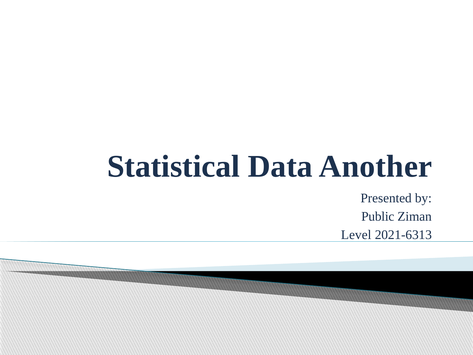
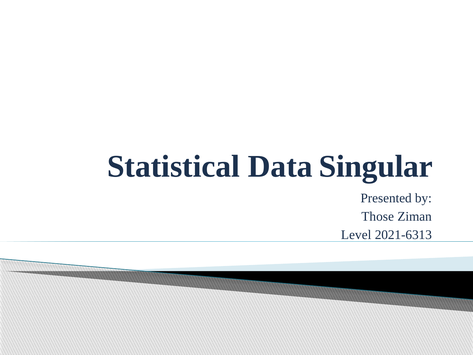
Another: Another -> Singular (376, 166)
Public: Public -> Those (378, 216)
